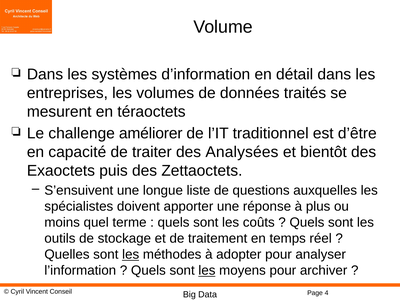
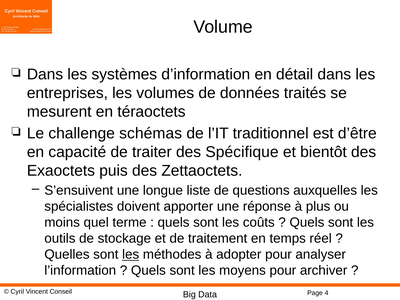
améliorer: améliorer -> schémas (151, 133)
Analysées: Analysées -> Spécifique (242, 152)
les underline: present -> none (207, 271)
